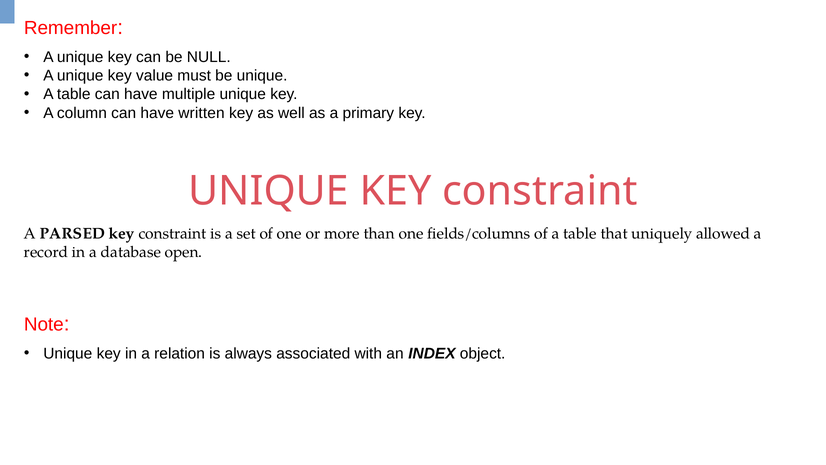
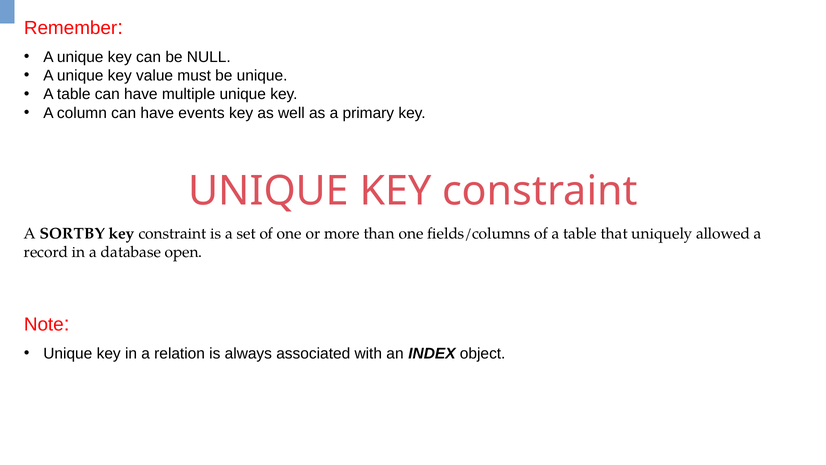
written: written -> events (201, 113)
PARSED: PARSED -> SORTBY (72, 233)
